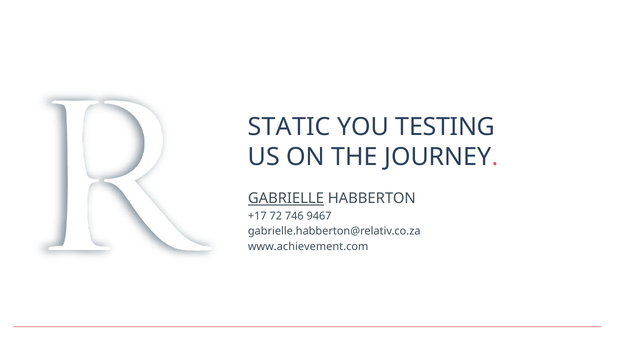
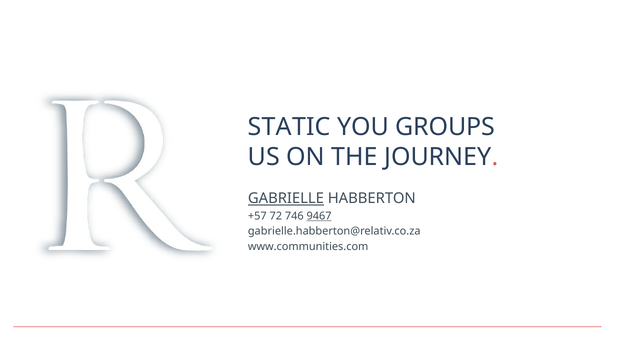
TESTING: TESTING -> GROUPS (445, 127)
+17: +17 -> +57 (257, 216)
9467 underline: none -> present (319, 216)
www.achievement.com: www.achievement.com -> www.communities.com (308, 246)
